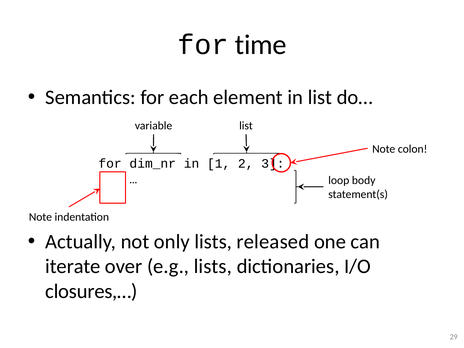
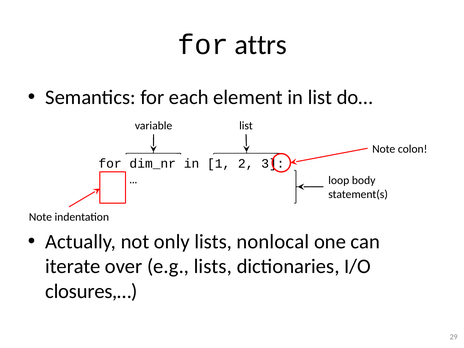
time: time -> attrs (261, 45)
released: released -> nonlocal (273, 242)
